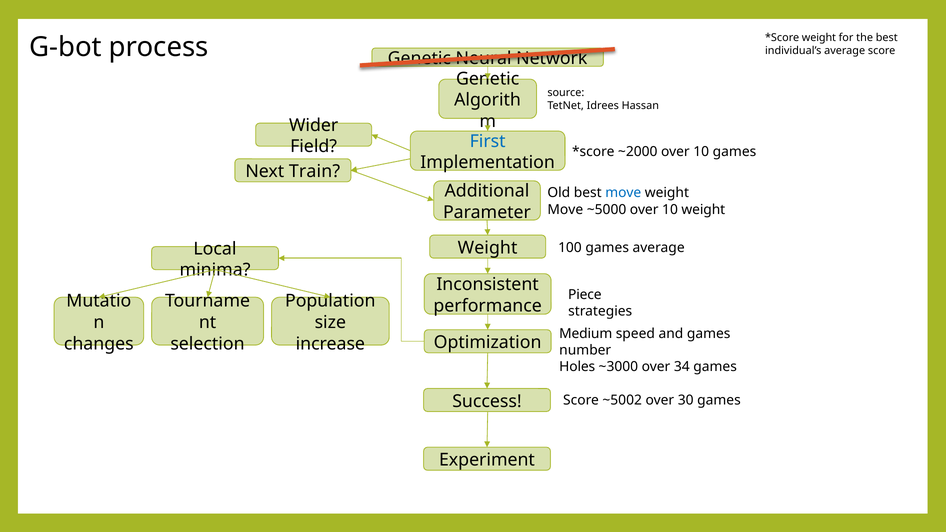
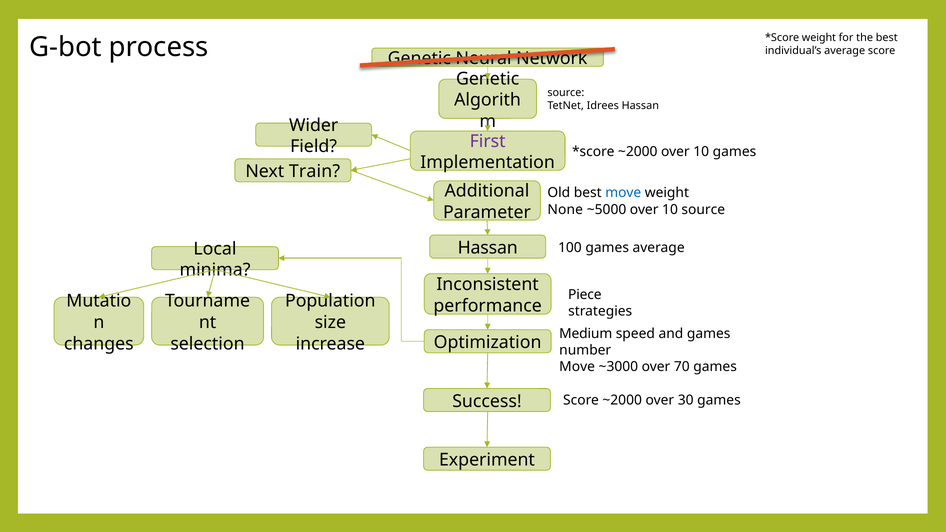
First colour: blue -> purple (488, 141)
Move: Move -> None (565, 210)
10 weight: weight -> source (703, 210)
Weight: Weight -> Hassan (488, 248)
Holes: Holes -> Move (577, 367)
34: 34 -> 70 (682, 367)
Score ~5002: ~5002 -> ~2000 (622, 400)
